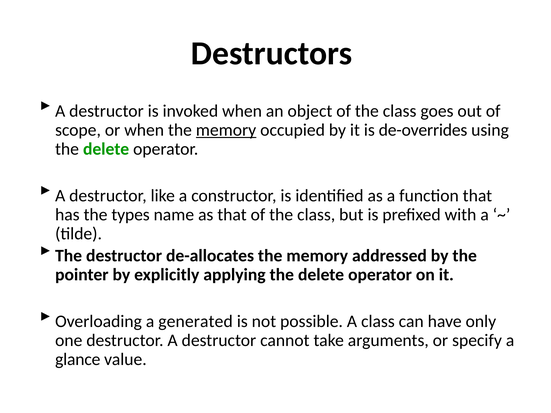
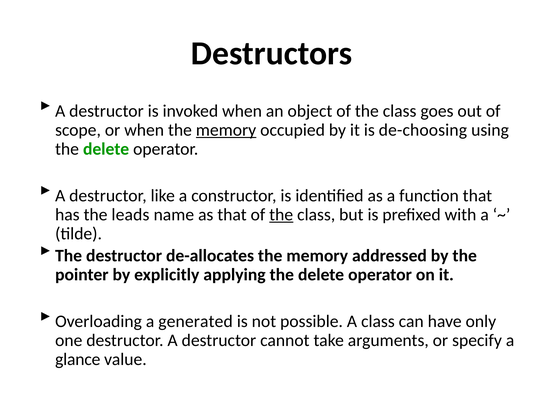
de-overrides: de-overrides -> de-choosing (423, 130)
types: types -> leads (130, 215)
the underline: none -> present (281, 215)
